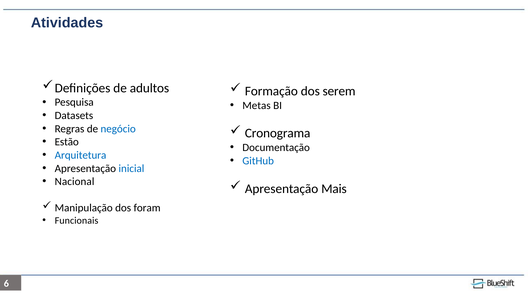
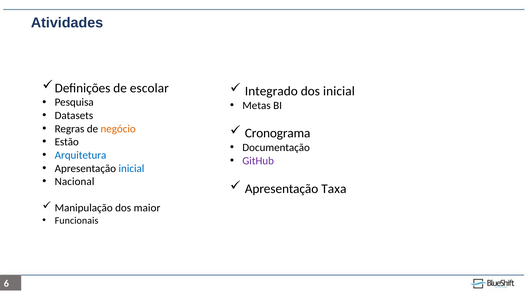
adultos: adultos -> escolar (149, 88)
Formação: Formação -> Integrado (271, 91)
dos serem: serem -> inicial (339, 91)
negócio colour: blue -> orange (118, 129)
GitHub colour: blue -> purple (258, 161)
Mais: Mais -> Taxa (334, 189)
foram: foram -> maior (147, 208)
